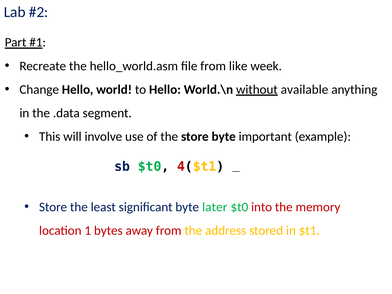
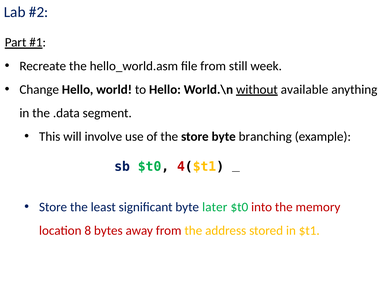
like: like -> still (238, 66)
important: important -> branching (265, 137)
1: 1 -> 8 (88, 231)
